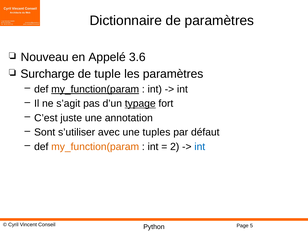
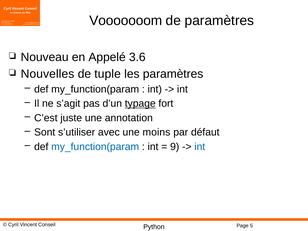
Dictionnaire: Dictionnaire -> Vooooooom (126, 21)
Surcharge: Surcharge -> Nouvelles (48, 74)
my_function(param underline: present -> none (95, 89)
tuples: tuples -> moins (156, 132)
my_function(param colour: orange -> blue (95, 147)
2: 2 -> 9 (175, 147)
